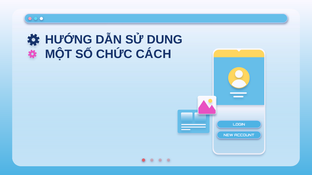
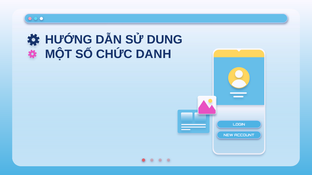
CÁCH: CÁCH -> DANH (154, 54)
